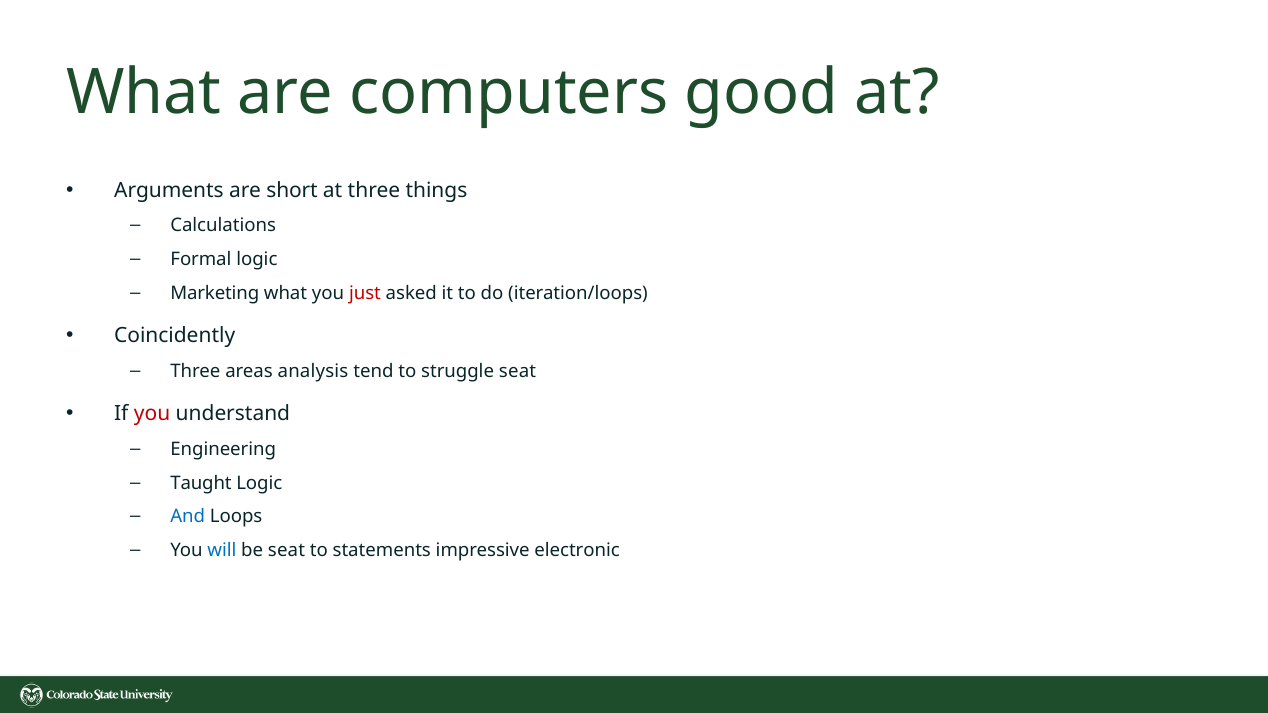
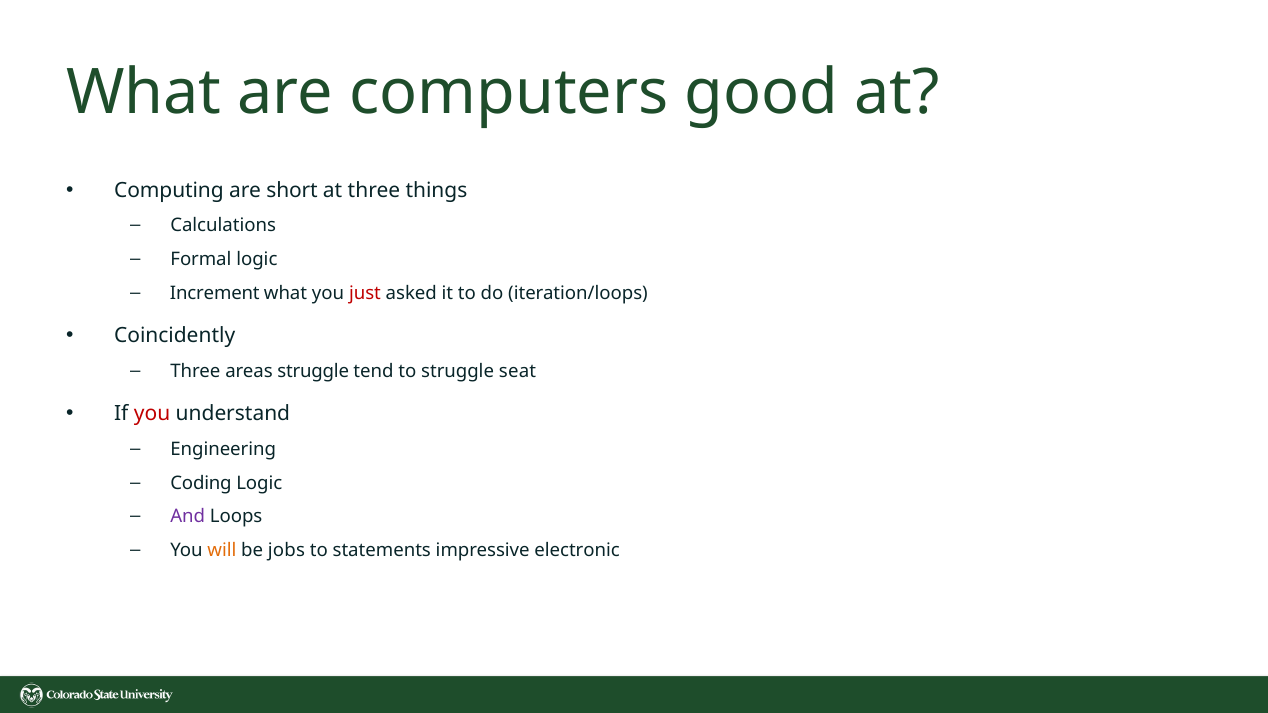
Arguments: Arguments -> Computing (169, 191)
Marketing: Marketing -> Increment (215, 293)
areas analysis: analysis -> struggle (313, 371)
Taught: Taught -> Coding (201, 483)
And colour: blue -> purple (188, 517)
will colour: blue -> orange (222, 551)
be seat: seat -> jobs (286, 551)
